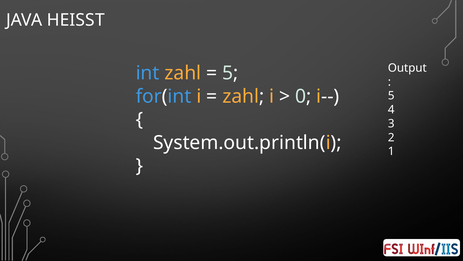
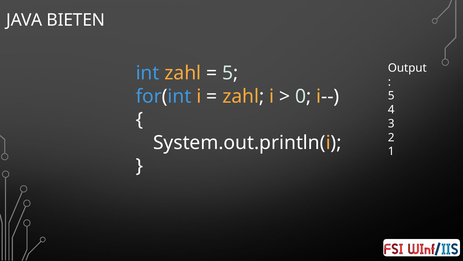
HEISST: HEISST -> BIETEN (76, 20)
